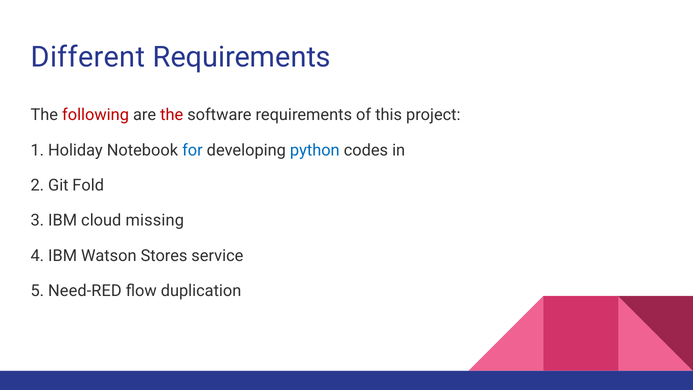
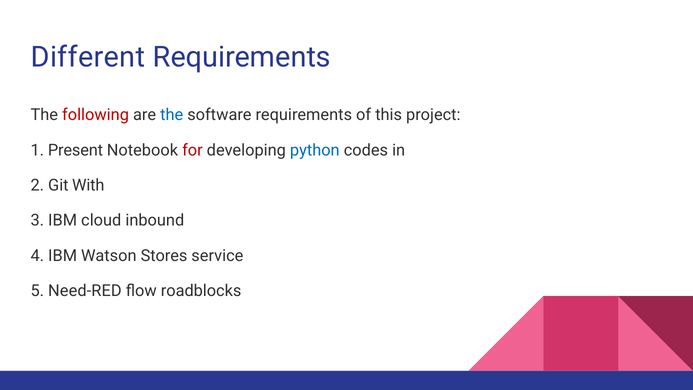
the colour: red -> blue (172, 115)
Holiday: Holiday -> Present (75, 150)
for colour: blue -> red (192, 150)
Fold: Fold -> With (88, 185)
missing: missing -> inbound (155, 220)
duplication: duplication -> roadblocks (201, 291)
